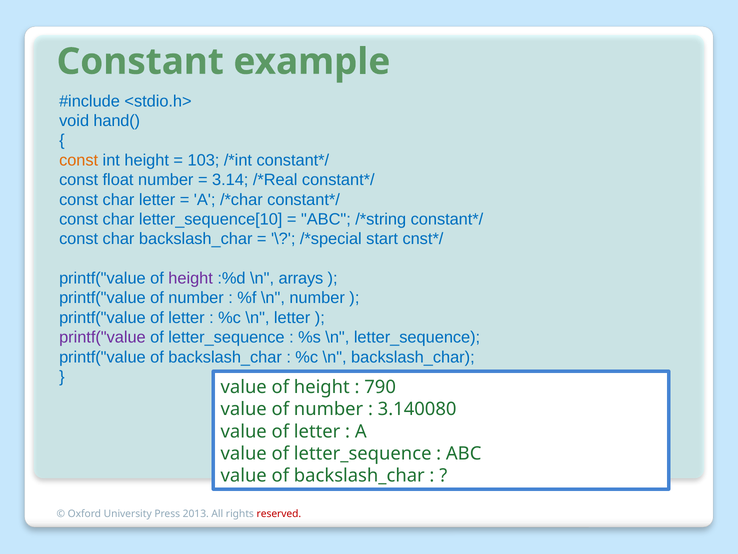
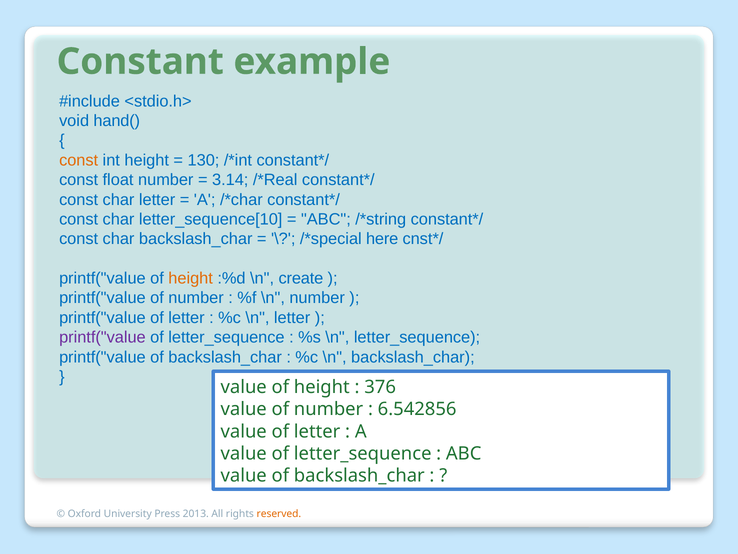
103: 103 -> 130 (203, 160)
start: start -> here (382, 239)
height colour: purple -> orange (191, 278)
arrays: arrays -> create (301, 278)
790: 790 -> 376 (380, 387)
3.140080: 3.140080 -> 6.542856 (417, 409)
reserved colour: red -> orange (279, 514)
